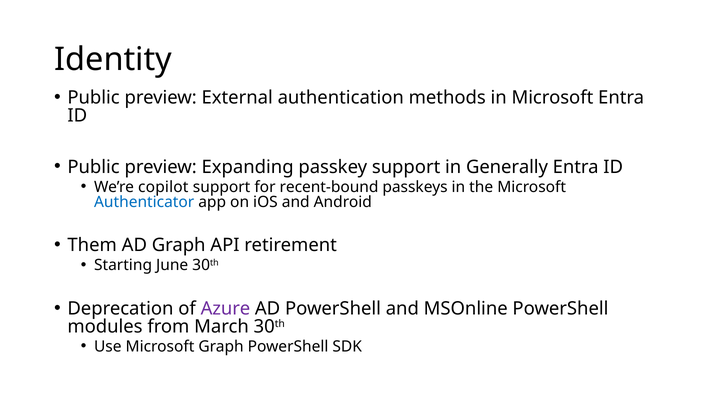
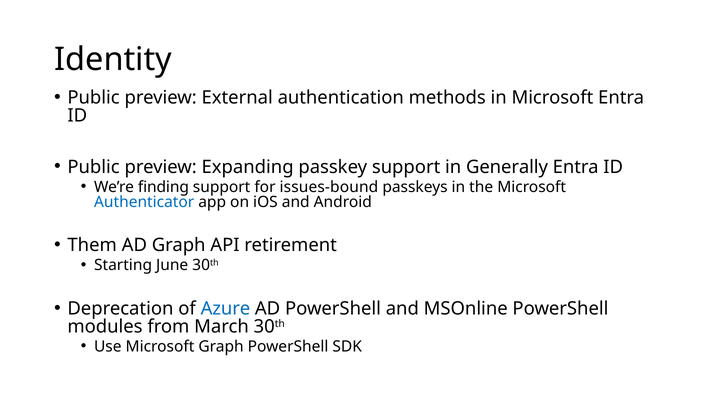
copilot: copilot -> finding (163, 187)
recent-bound: recent-bound -> issues-bound (329, 187)
Azure colour: purple -> blue (225, 308)
